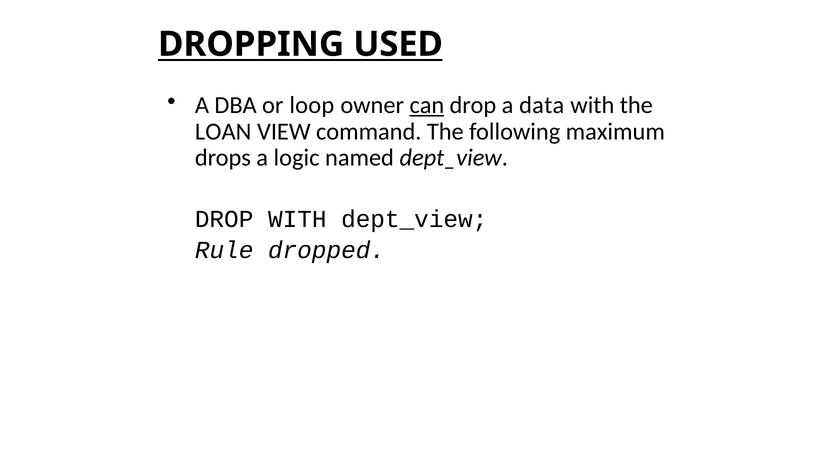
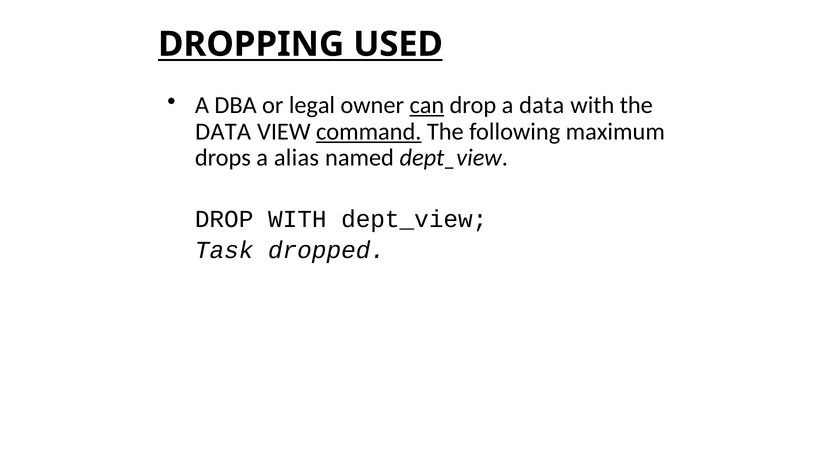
loop: loop -> legal (312, 105)
LOAN: LOAN -> DATA (223, 131)
command underline: none -> present (369, 131)
logic: logic -> alias (296, 158)
Rule: Rule -> Task (224, 250)
